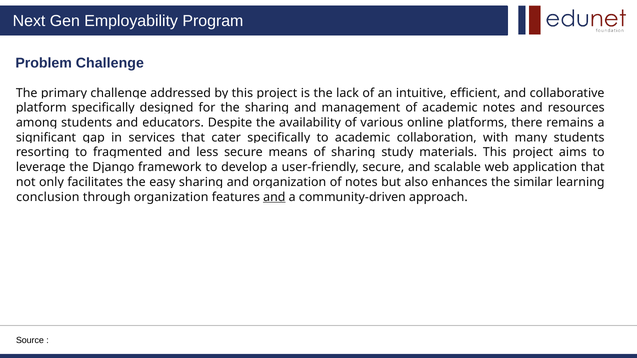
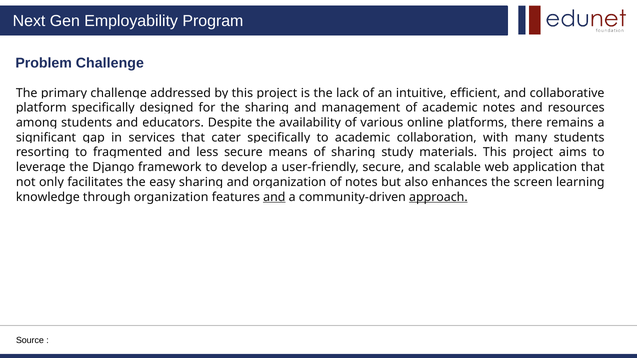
similar: similar -> screen (533, 182)
conclusion: conclusion -> knowledge (48, 197)
approach underline: none -> present (438, 197)
